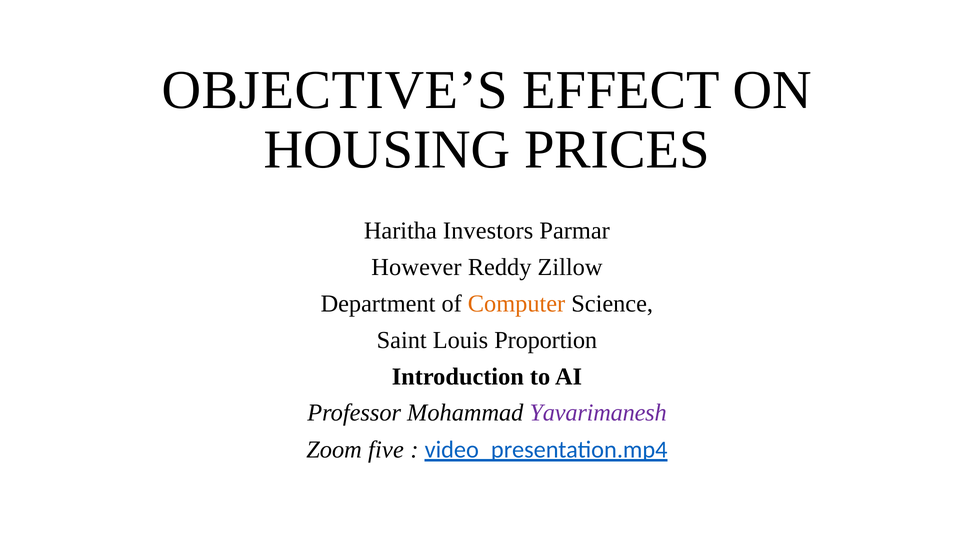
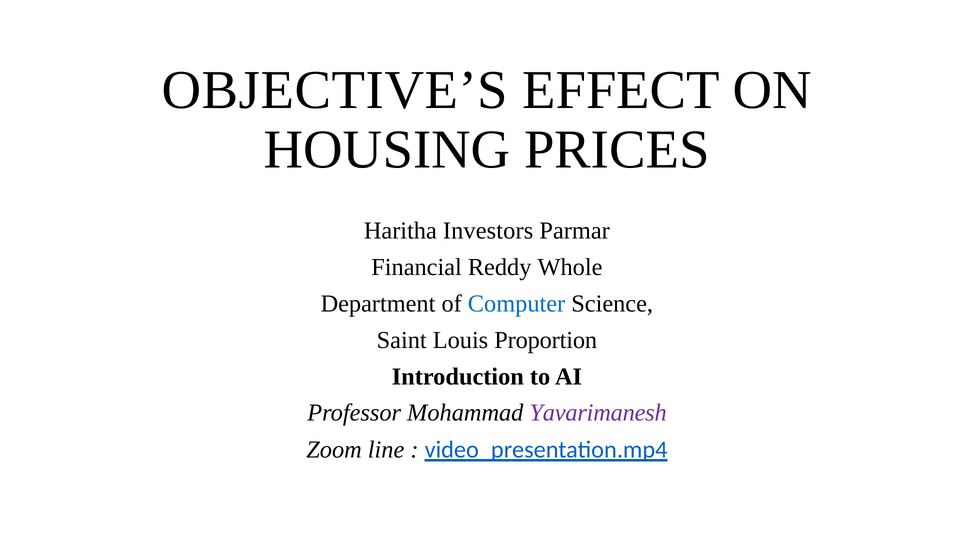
However: However -> Financial (417, 267)
Zillow: Zillow -> Whole (570, 267)
Computer colour: orange -> blue (517, 304)
five: five -> line (386, 450)
